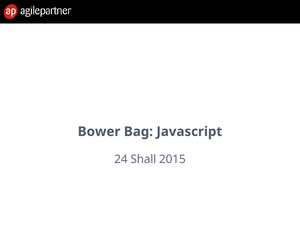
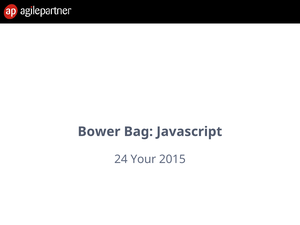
Shall: Shall -> Your (143, 159)
